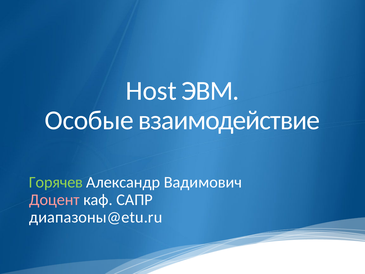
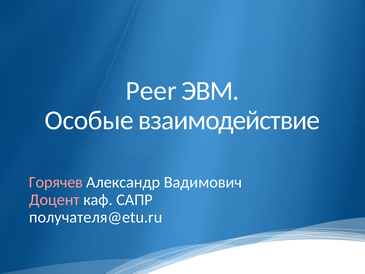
Host: Host -> Peer (151, 91)
Горячев colour: light green -> pink (56, 182)
диапазоны@etu.ru: диапазоны@etu.ru -> получателя@etu.ru (96, 217)
